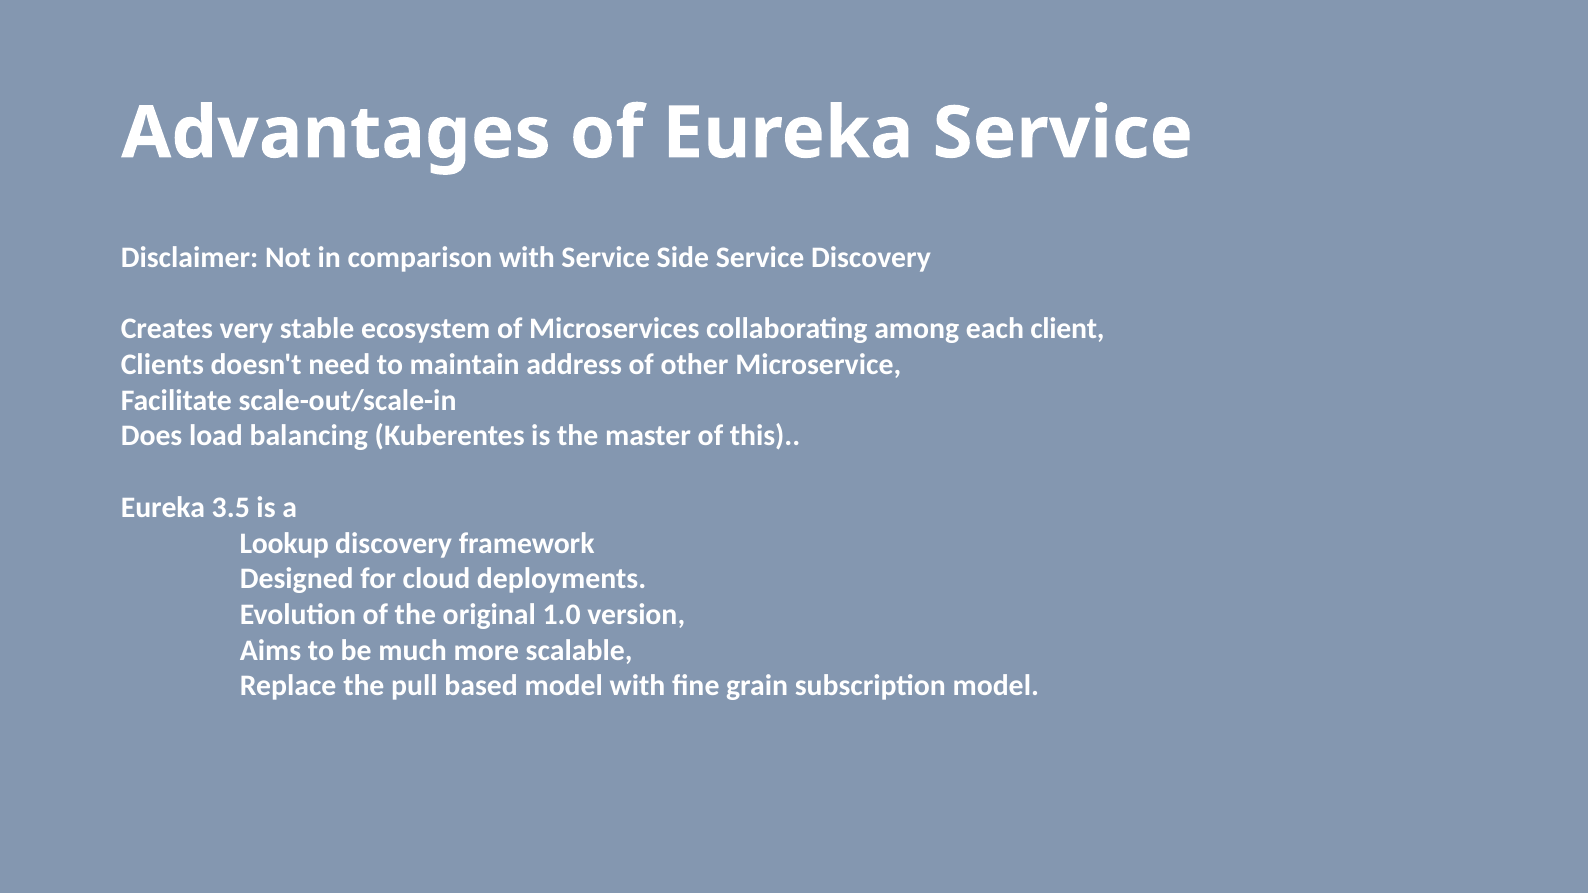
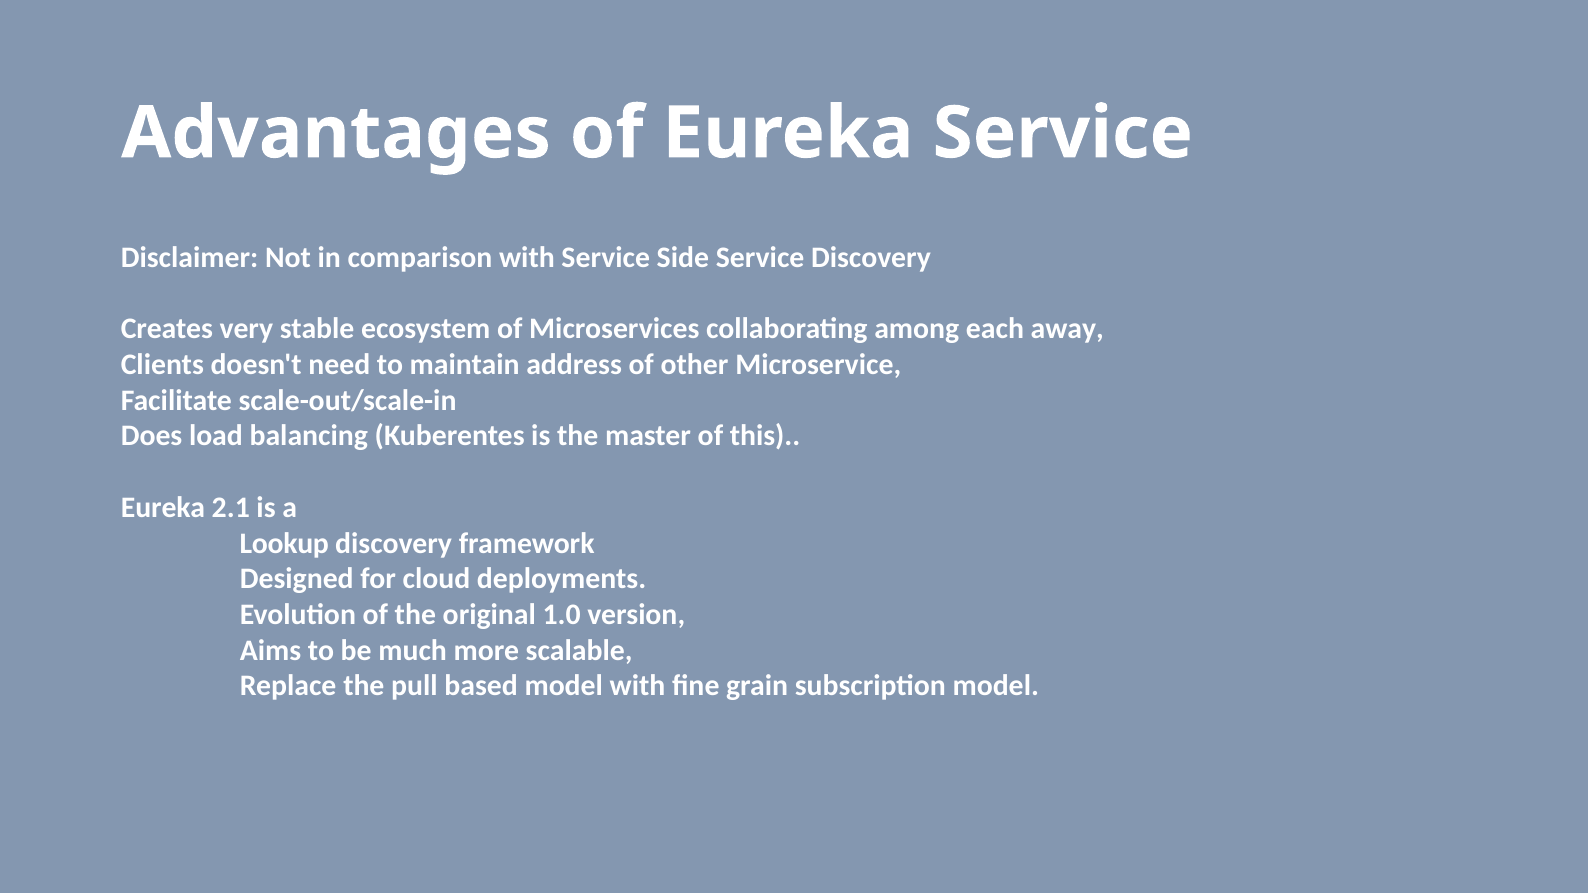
client: client -> away (1067, 329)
3.5: 3.5 -> 2.1 (231, 508)
